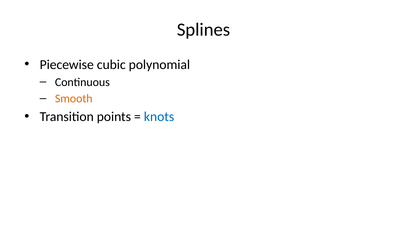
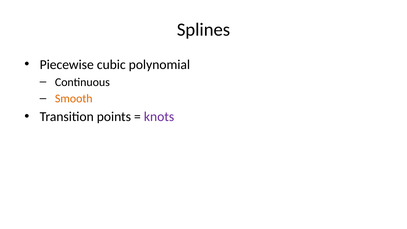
knots colour: blue -> purple (159, 117)
